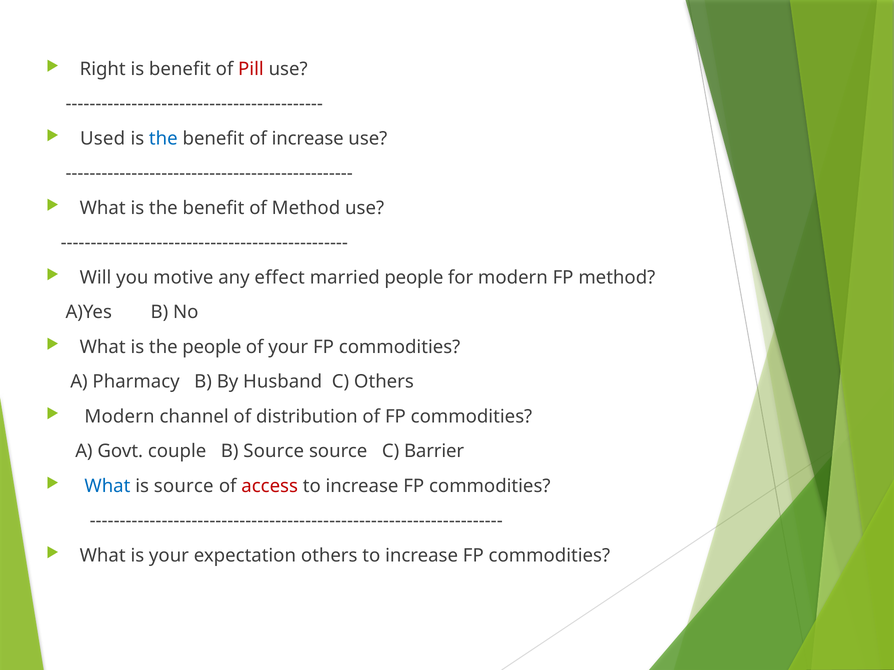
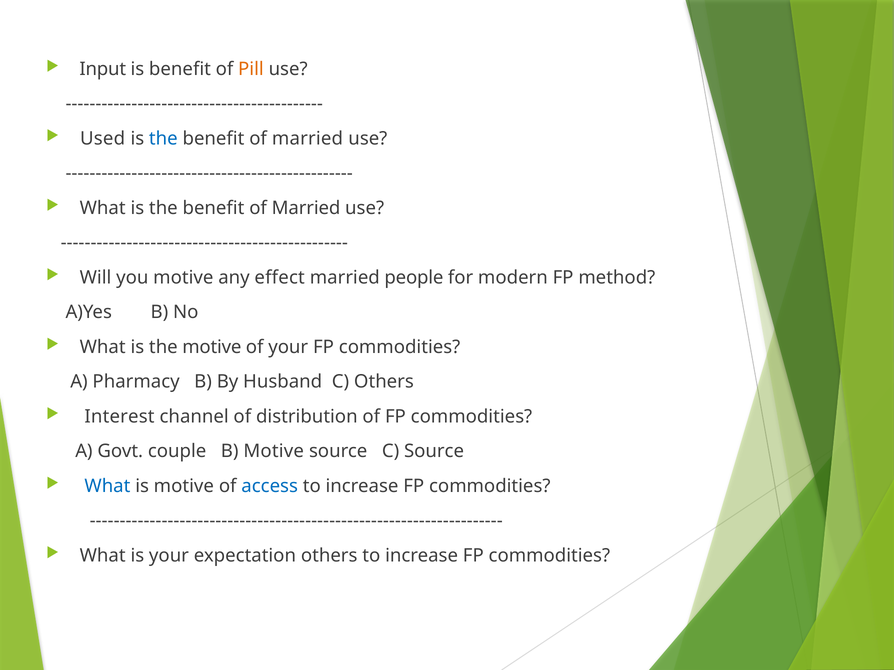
Right: Right -> Input (103, 69)
Pill colour: red -> orange (251, 69)
increase: increase -> married (308, 139)
Method: Method -> Married (306, 208)
the people: people -> motive (212, 347)
Modern: Modern -> Interest (120, 417)
B Source: Source -> Motive (274, 452)
C Barrier: Barrier -> Source (434, 452)
is source: source -> motive (184, 486)
access colour: red -> blue (270, 486)
